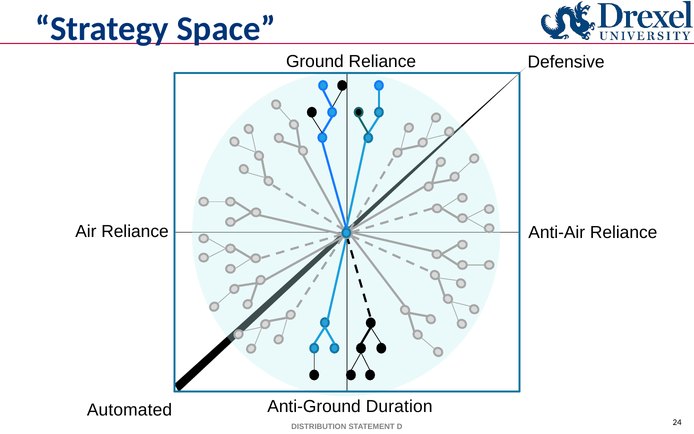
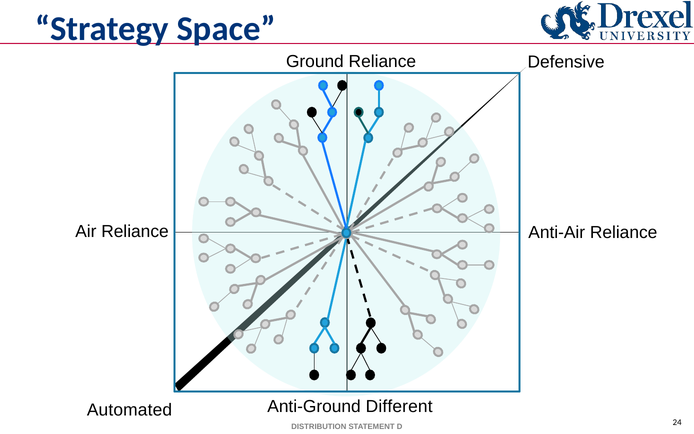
Duration: Duration -> Different (399, 406)
